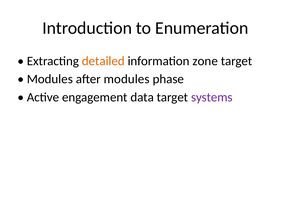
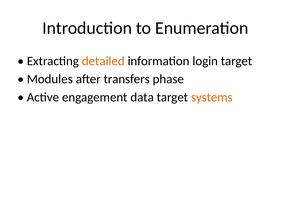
zone: zone -> login (205, 61)
after modules: modules -> transfers (127, 79)
systems colour: purple -> orange (212, 97)
